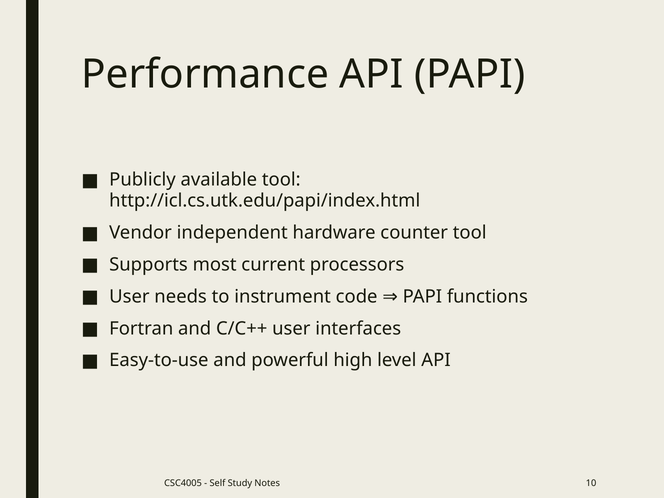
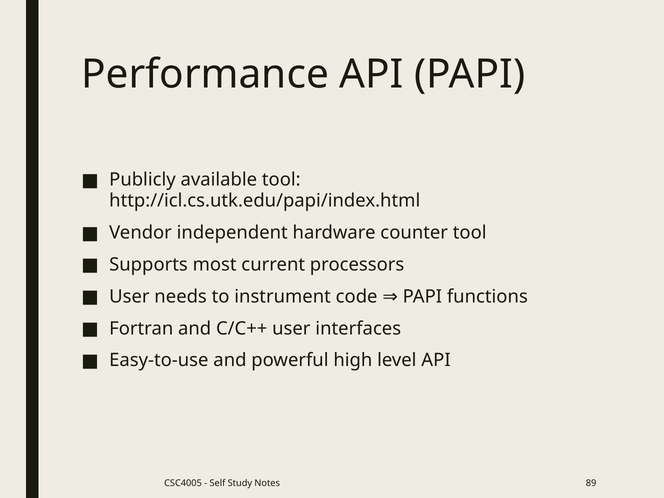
10: 10 -> 89 (591, 483)
